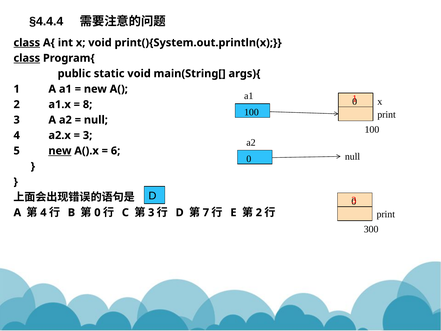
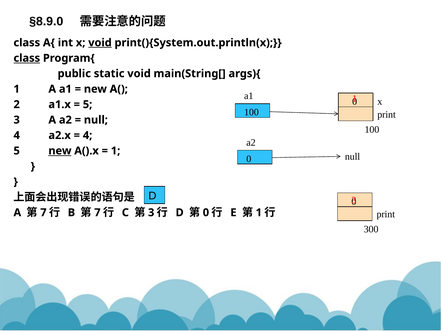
§4.4.4: §4.4.4 -> §8.9.0 (46, 21)
class underline: present -> none (27, 43)
void underline: none -> present (100, 43)
8: 8 -> 5 (88, 104)
3: 3 -> 4 (88, 135)
6: 6 -> 1 (116, 151)
4: 4 -> 7 (43, 212)
0: 0 -> 7 (97, 212)
7: 7 -> 0 (206, 212)
2: 2 -> 1 (259, 212)
